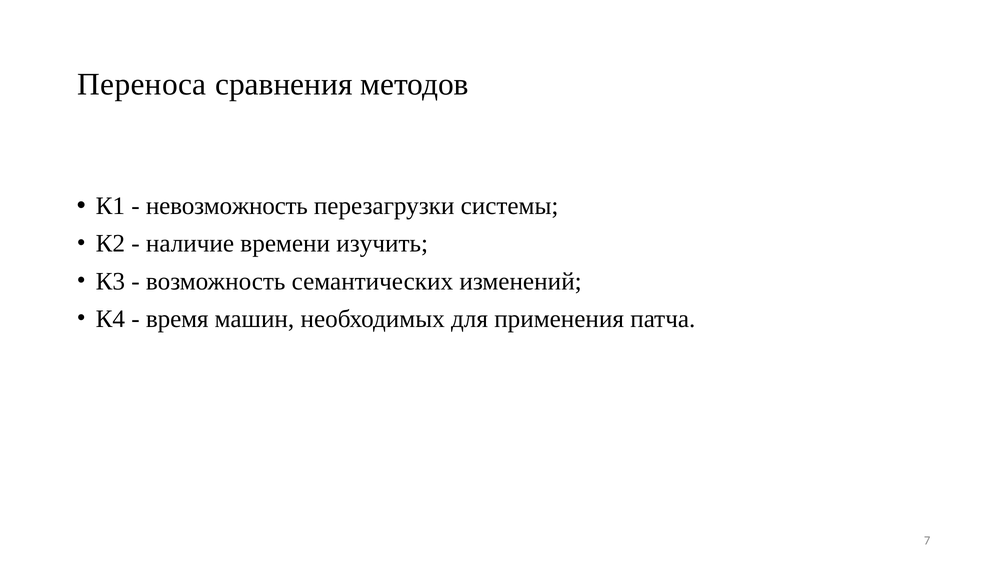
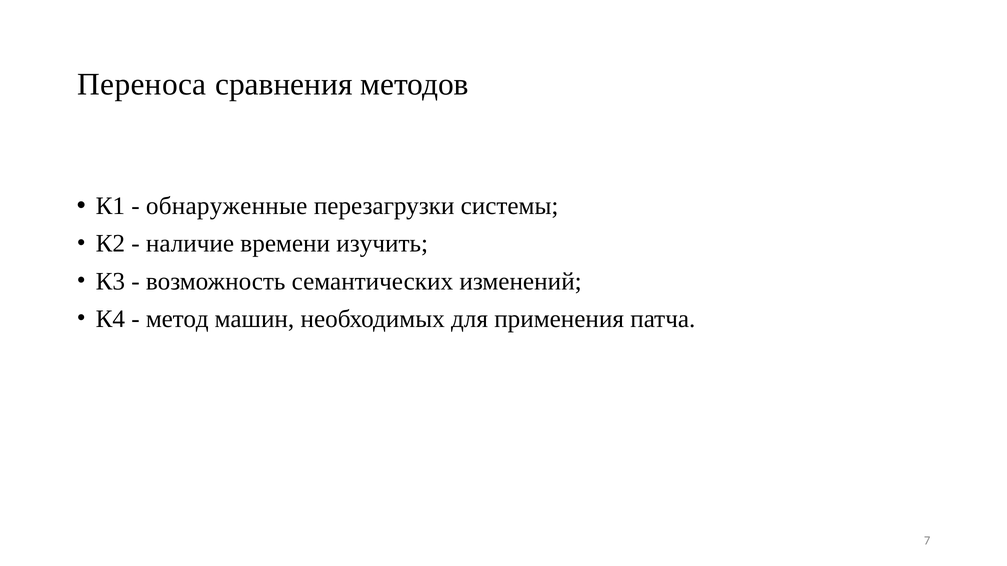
невозможность: невозможность -> обнаруженные (227, 206)
время: время -> метод (177, 319)
